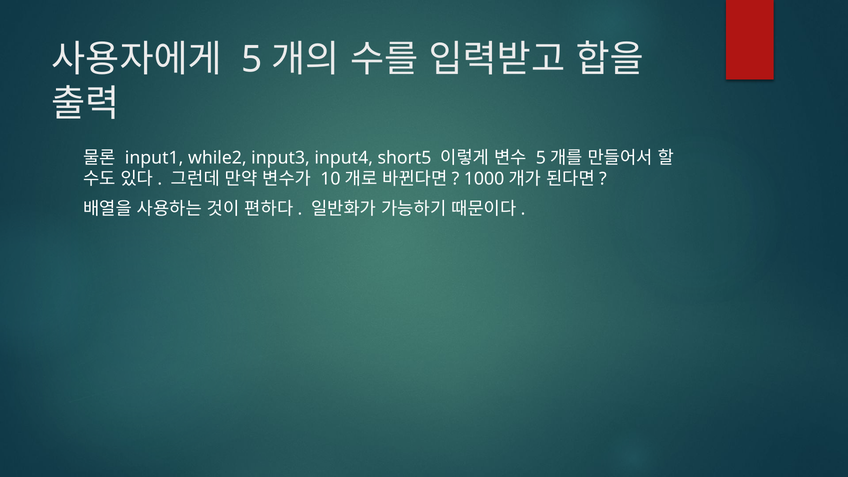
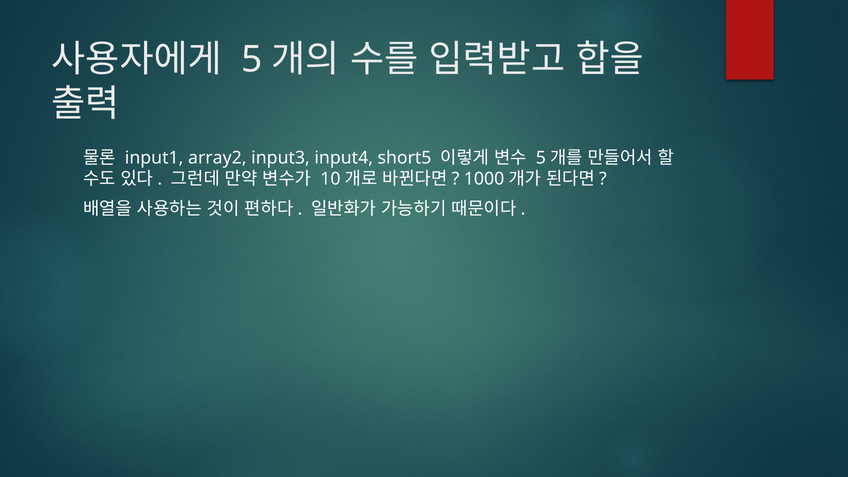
while2: while2 -> array2 (217, 158)
